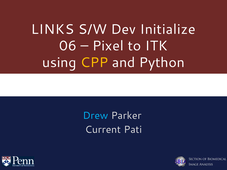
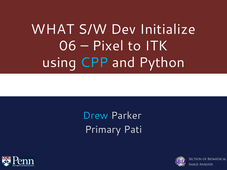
LINKS: LINKS -> WHAT (52, 29)
CPP colour: yellow -> light blue (94, 63)
Current: Current -> Primary (103, 130)
